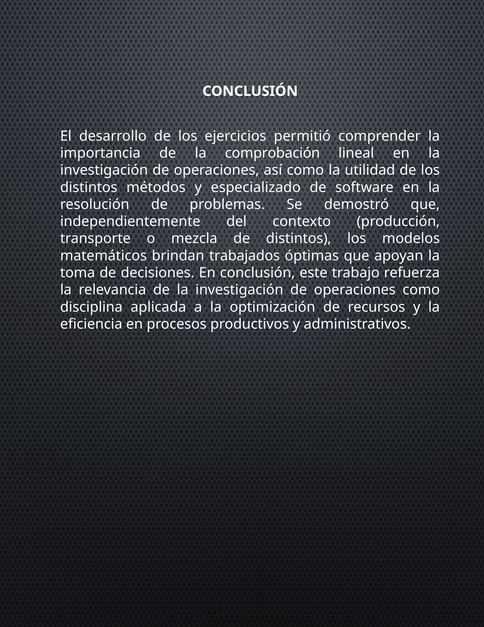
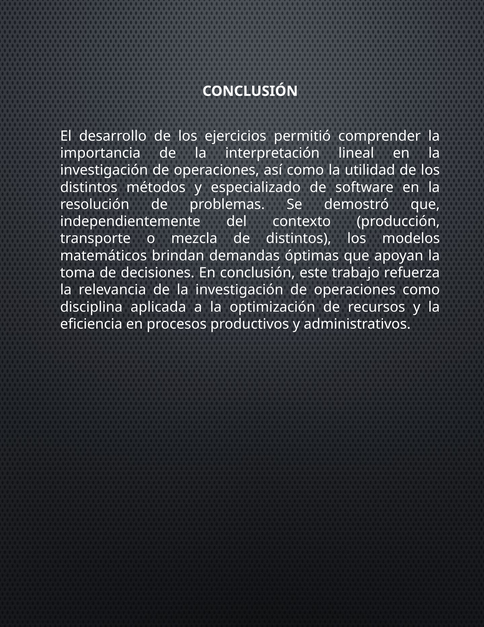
comprobación: comprobación -> interpretación (272, 153)
trabajados: trabajados -> demandas (245, 255)
